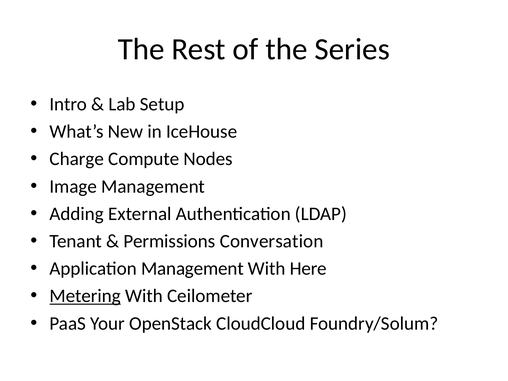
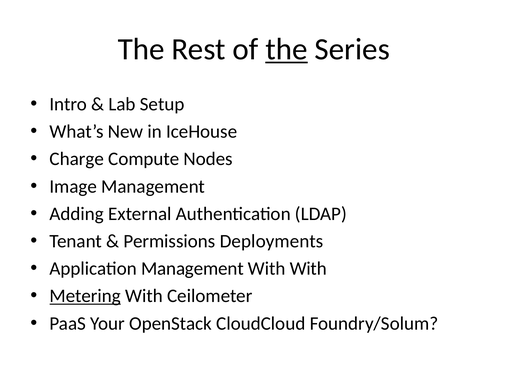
the underline: none -> present (287, 49)
Conversation: Conversation -> Deployments (272, 241)
With Here: Here -> With (308, 269)
